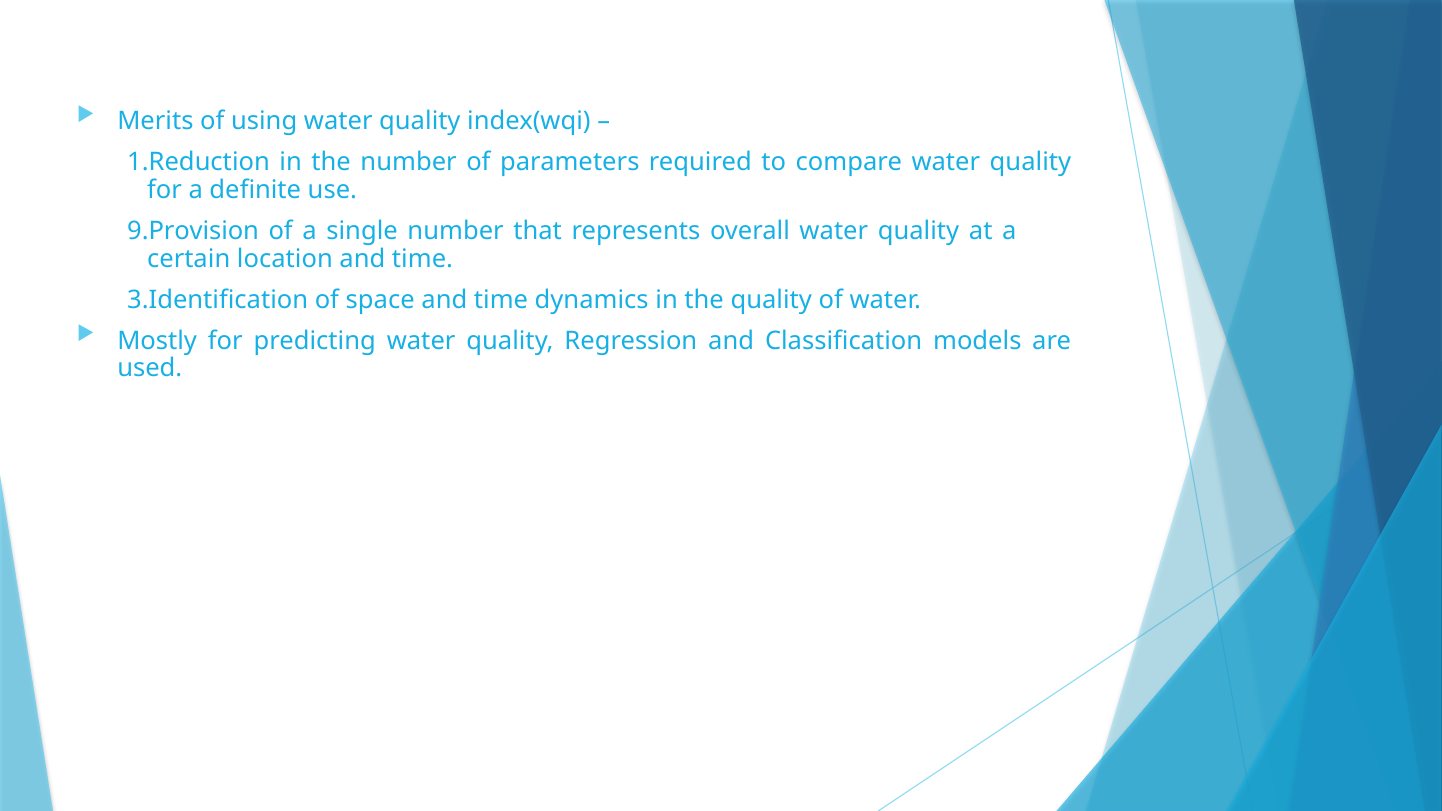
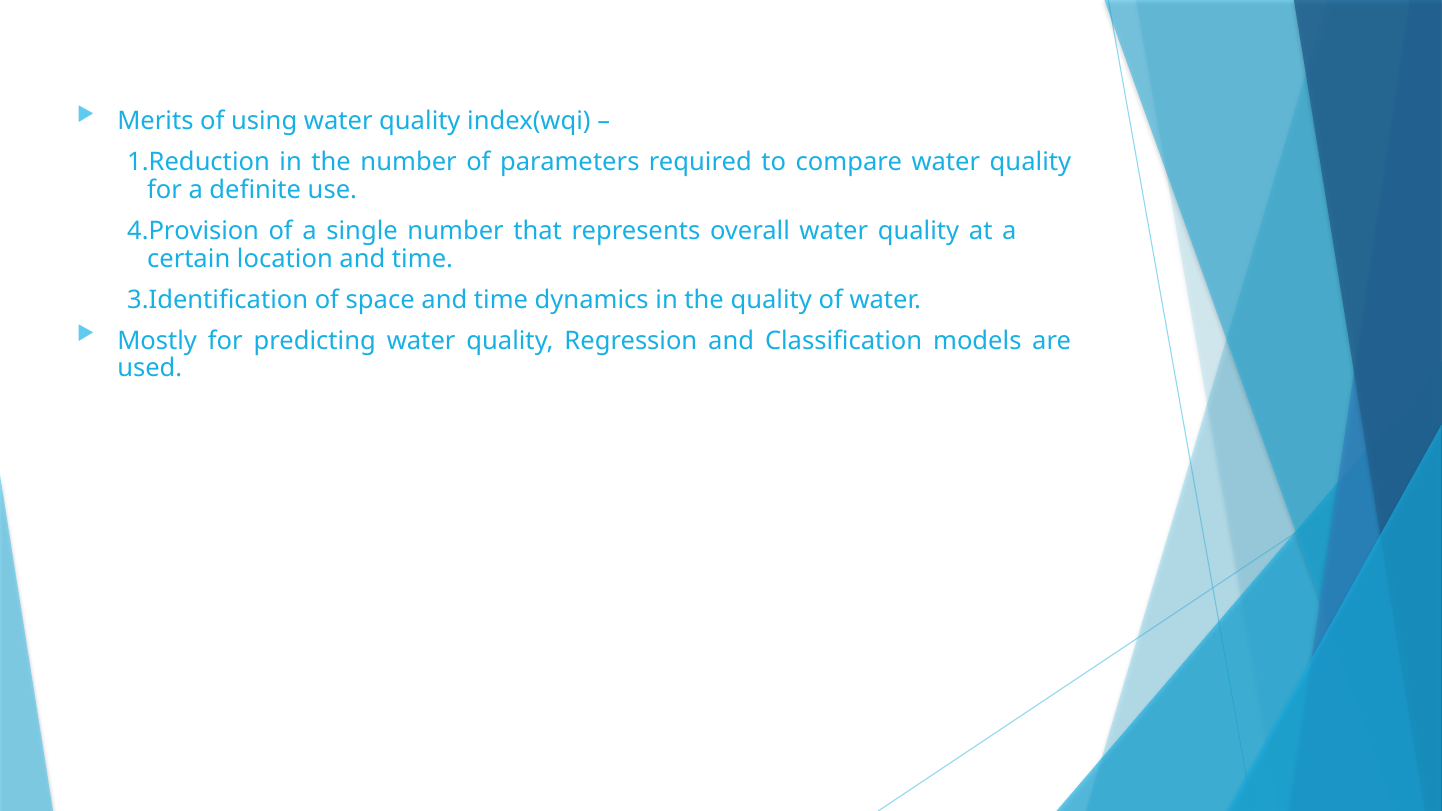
9.Provision: 9.Provision -> 4.Provision (193, 231)
